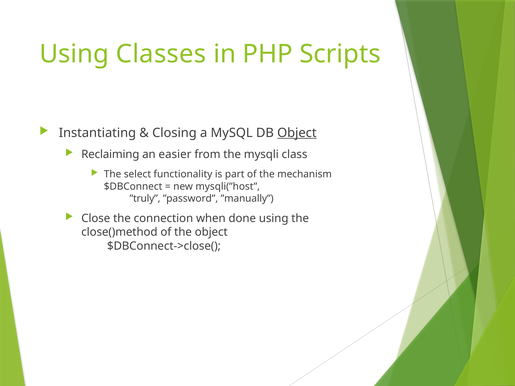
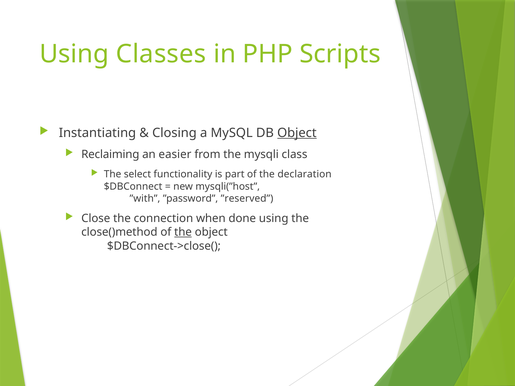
mechanism: mechanism -> declaration (305, 174)
”truly: ”truly -> ”with (145, 199)
”manually: ”manually -> ”reserved (247, 199)
the underline: none -> present (183, 232)
